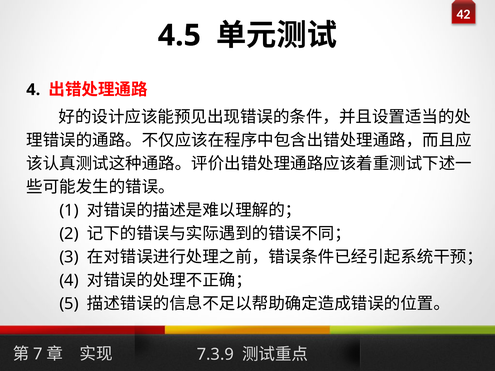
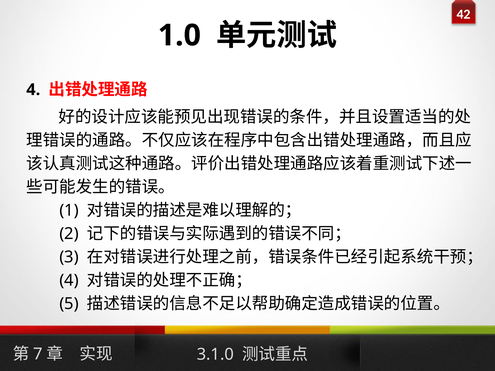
4.5: 4.5 -> 1.0 (179, 35)
7.3.9: 7.3.9 -> 3.1.0 (215, 355)
